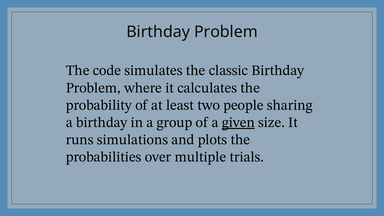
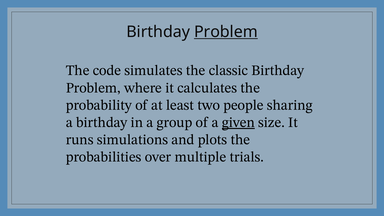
Problem underline: none -> present (226, 32)
